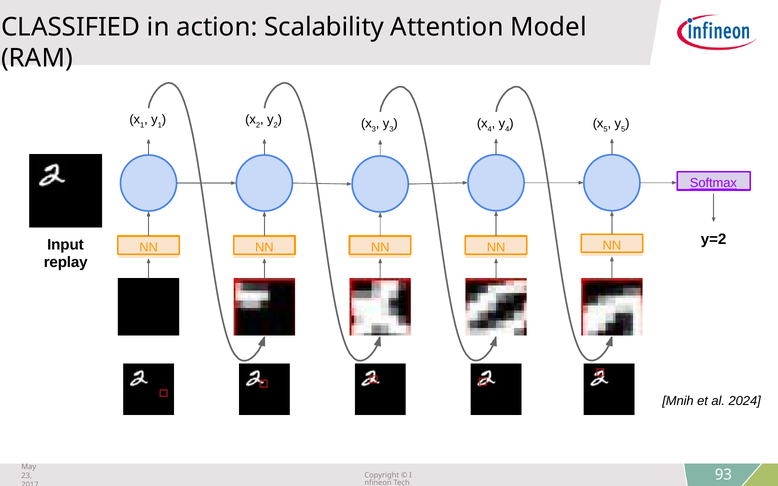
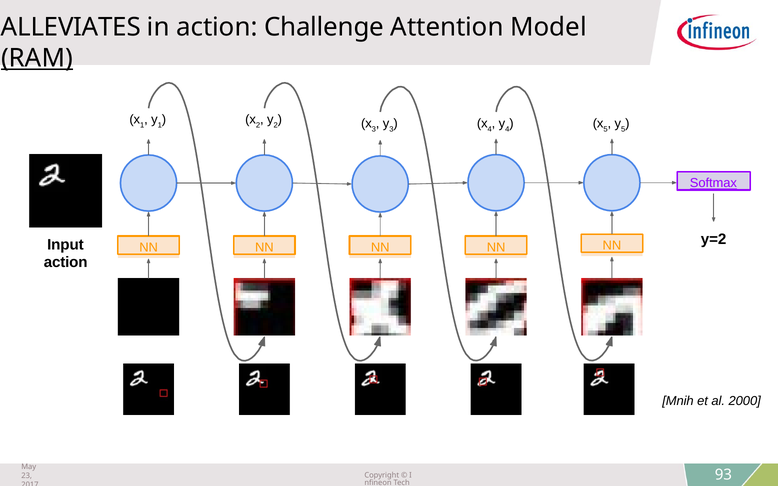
CLASSIFIED: CLASSIFIED -> ALLEVIATES (71, 27)
Scalability: Scalability -> Challenge (324, 27)
RAM underline: none -> present (37, 58)
replay: replay -> action (66, 262)
2024: 2024 -> 2000 (745, 401)
